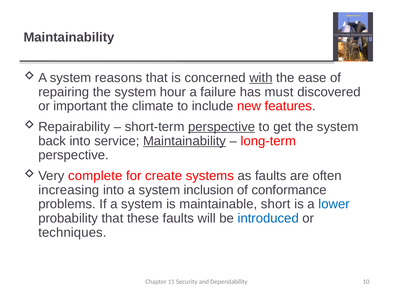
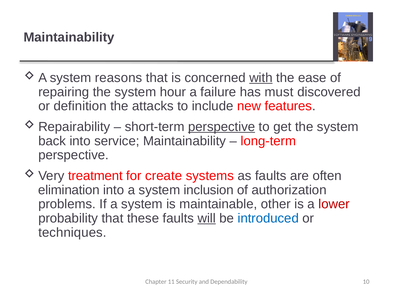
important: important -> definition (80, 106)
climate: climate -> attacks (153, 106)
Maintainability underline: present -> none (185, 141)
complete: complete -> treatment (95, 176)
increasing: increasing -> elimination (69, 190)
conformance: conformance -> authorization (289, 190)
short: short -> other (276, 204)
lower colour: blue -> red (334, 204)
will underline: none -> present (207, 218)
